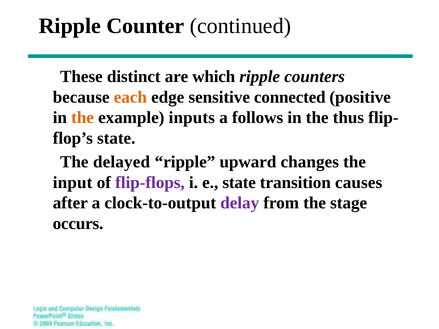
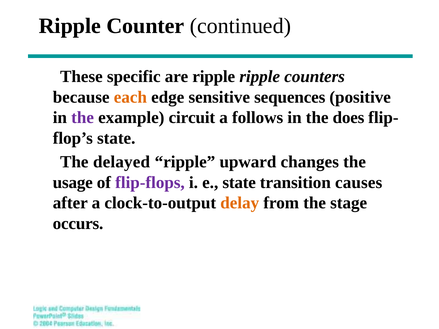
distinct: distinct -> specific (134, 77)
are which: which -> ripple (214, 77)
connected: connected -> sequences (290, 97)
the colour: orange -> purple (83, 118)
inputs: inputs -> circuit (192, 118)
thus: thus -> does (348, 118)
input: input -> usage (73, 183)
delay colour: purple -> orange (240, 203)
